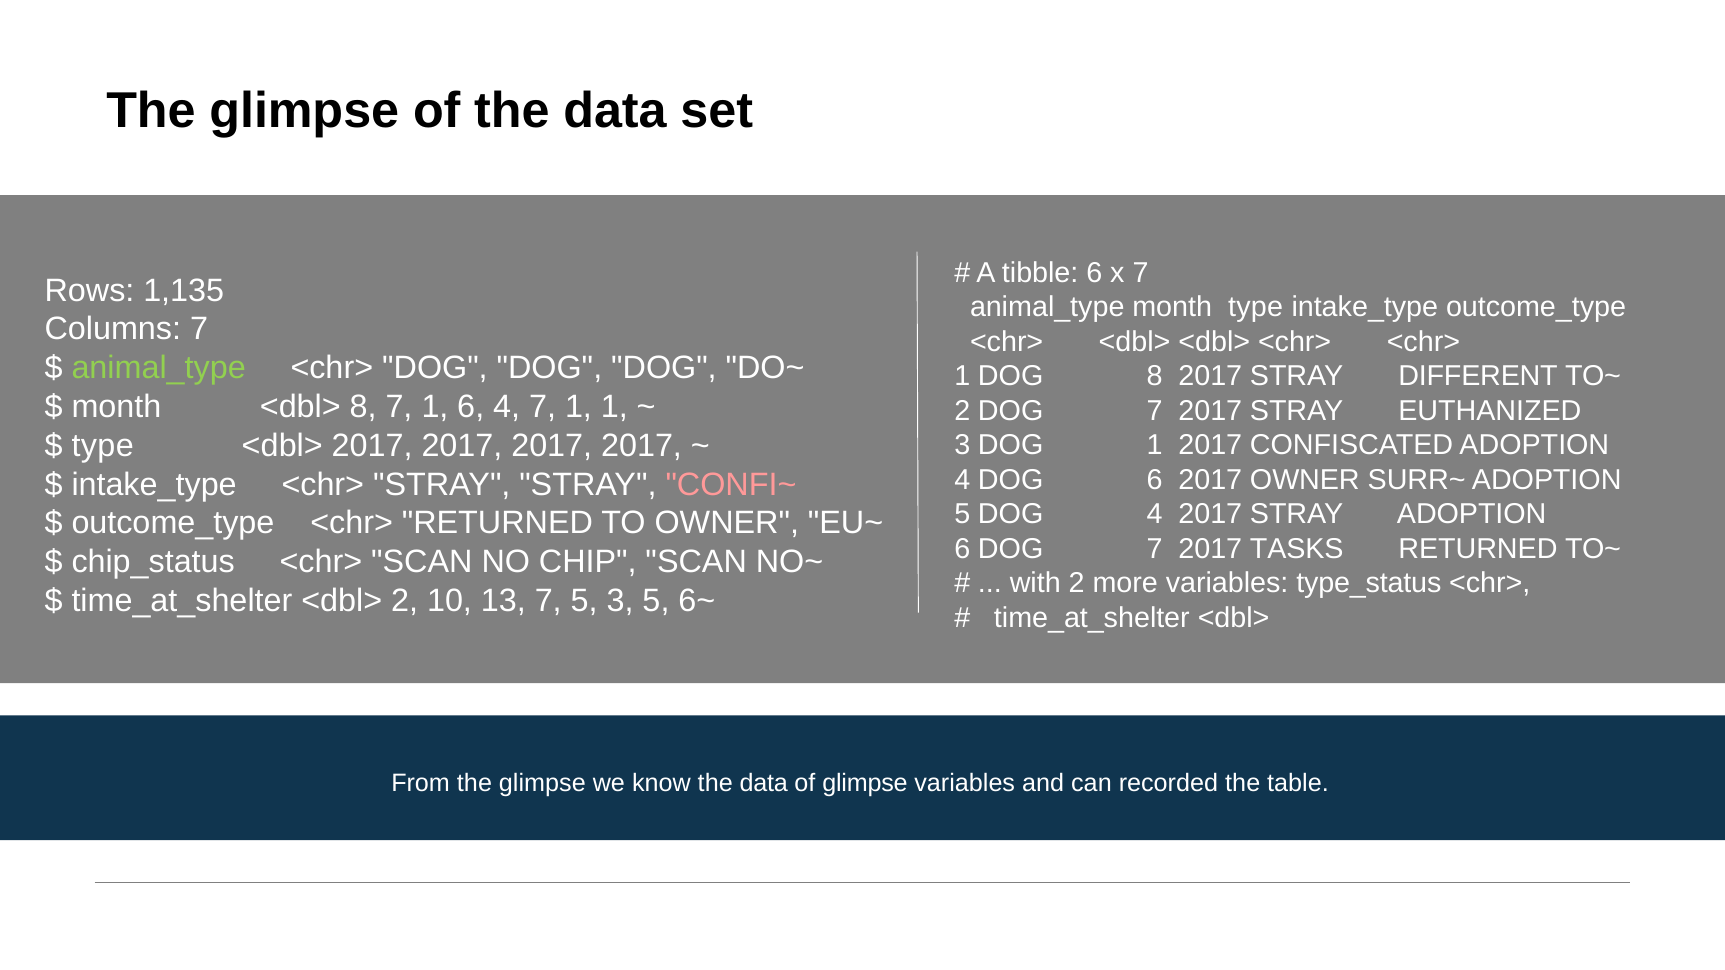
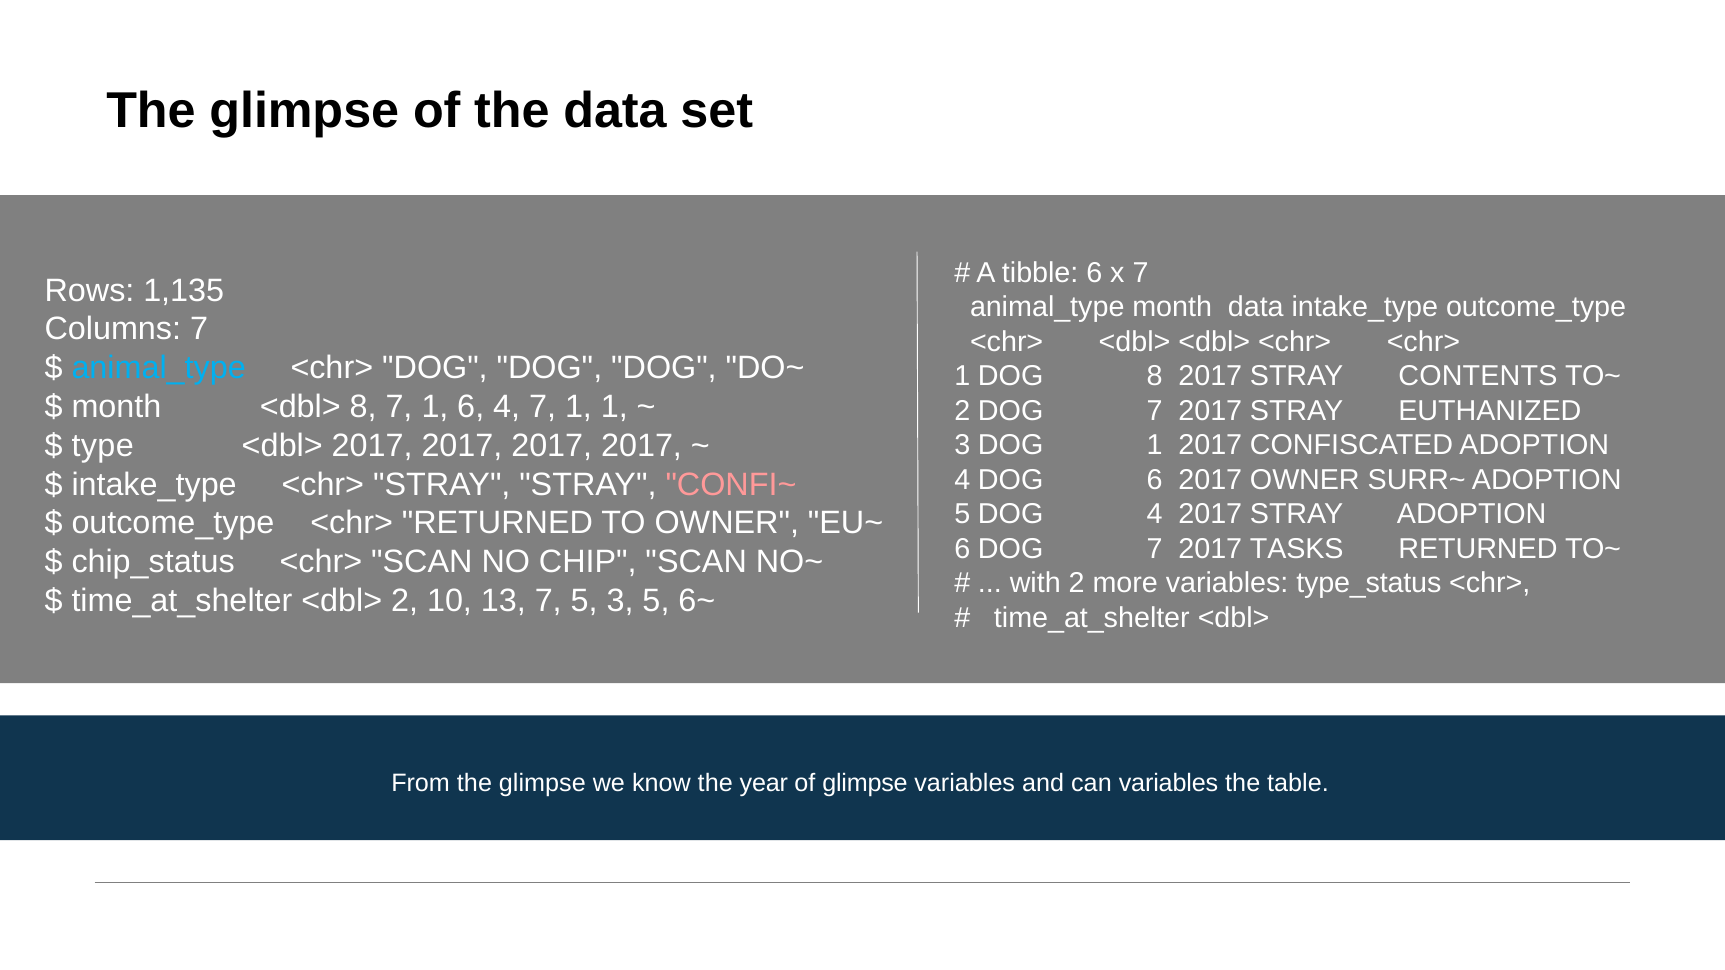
month type: type -> data (1256, 308)
animal_type colour: light green -> light blue (159, 368)
DIFFERENT: DIFFERENT -> CONTENTS (1478, 377)
know the data: data -> year (764, 783)
can recorded: recorded -> variables (1169, 783)
